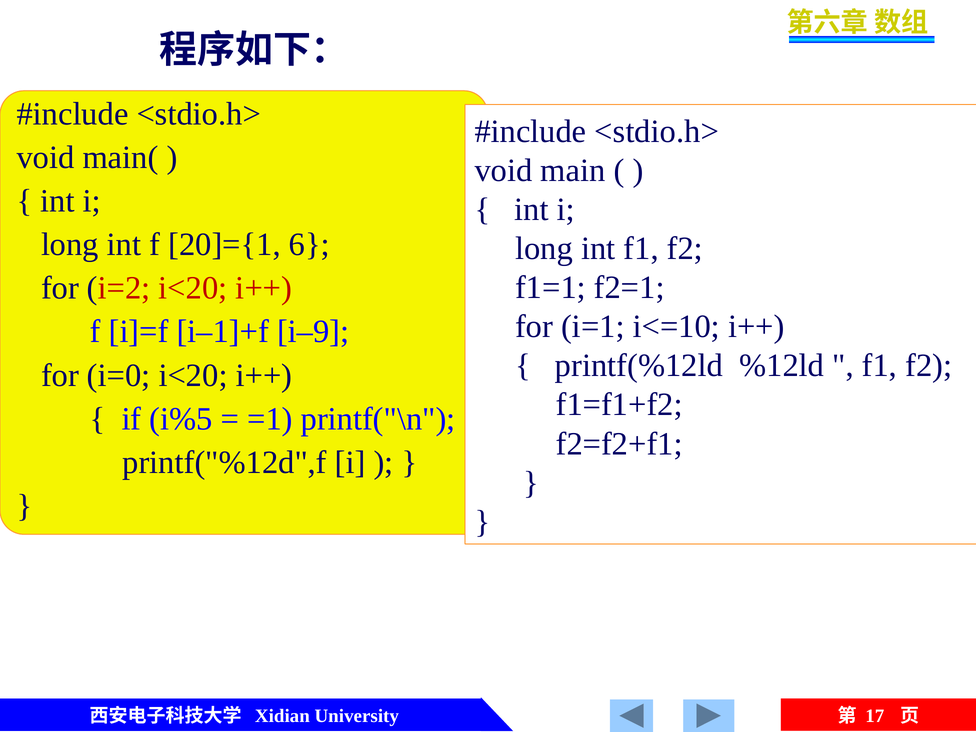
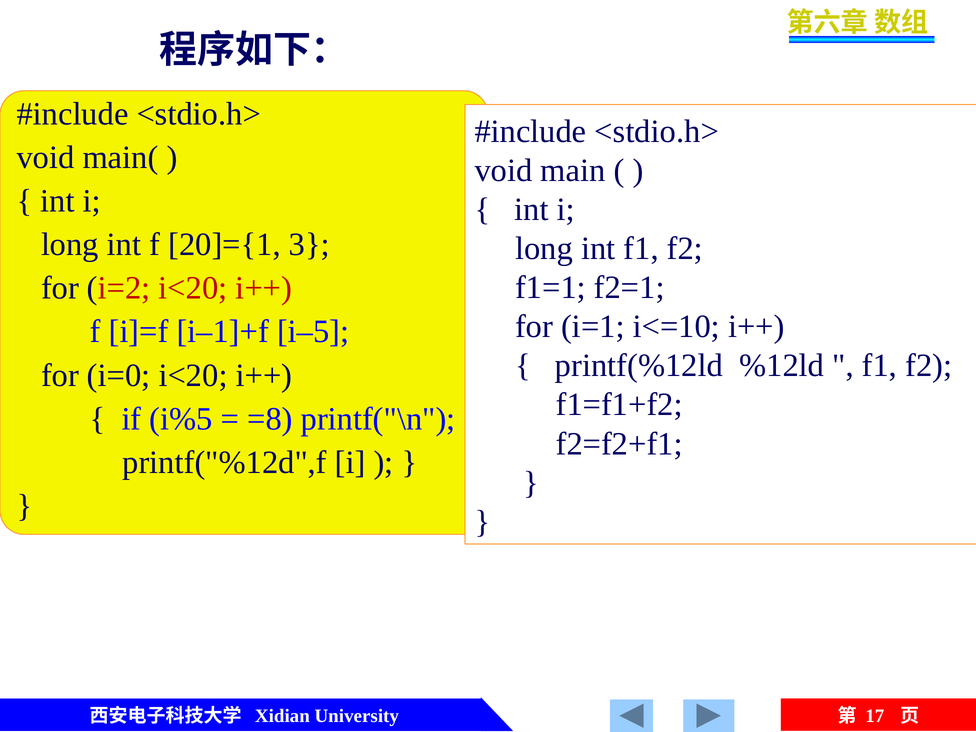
6: 6 -> 3 (309, 245)
i–9: i–9 -> i–5 (313, 332)
=1: =1 -> =8 (270, 419)
